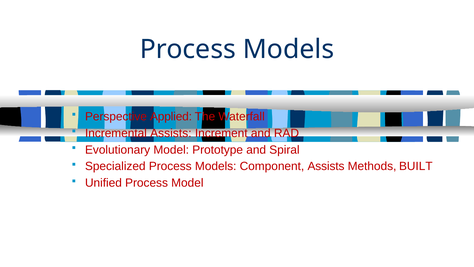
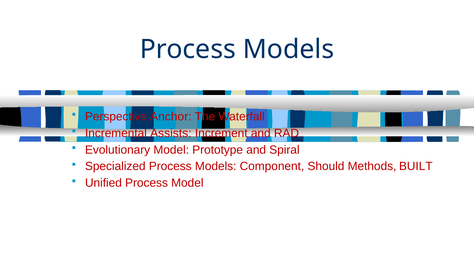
Applied: Applied -> Anchor (171, 116)
Component Assists: Assists -> Should (326, 166)
